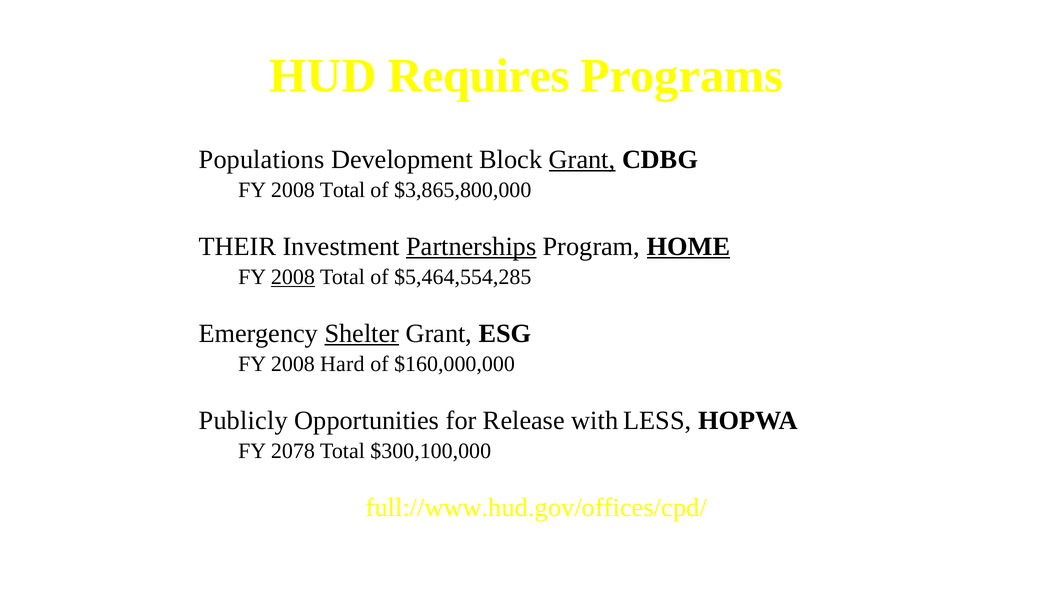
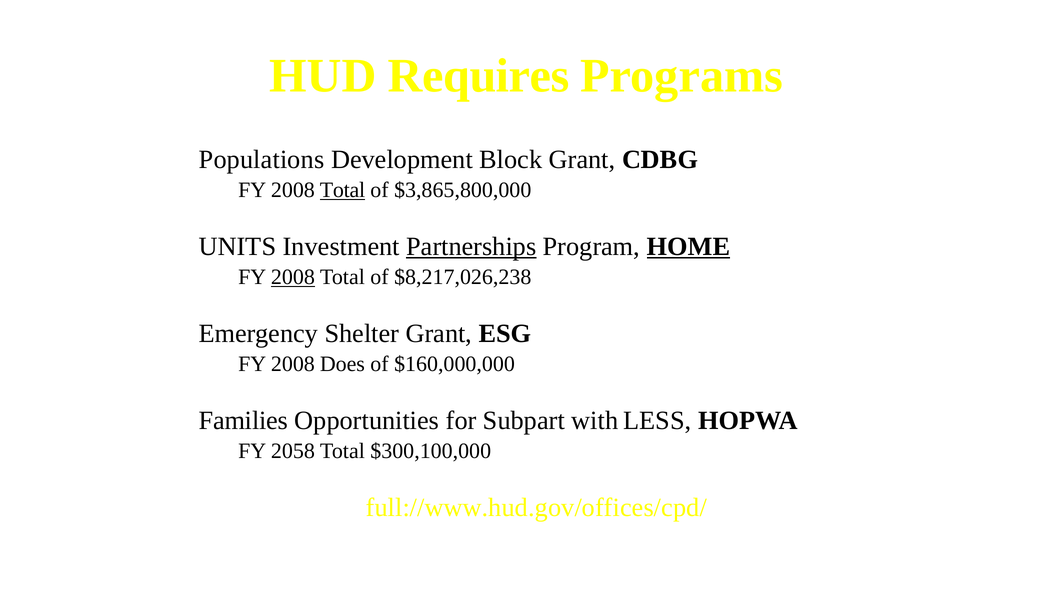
Grant underline: present -> none (582, 160)
Total underline: none -> present (342, 190)
THEIR: THEIR -> UNITS (237, 247)
$5,464,554,285: $5,464,554,285 -> $8,217,026,238 (463, 277)
Shelter underline: present -> none (362, 334)
Hard: Hard -> Does (342, 364)
Publicly: Publicly -> Families (243, 421)
Release: Release -> Subpart (524, 421)
2078: 2078 -> 2058 (293, 451)
